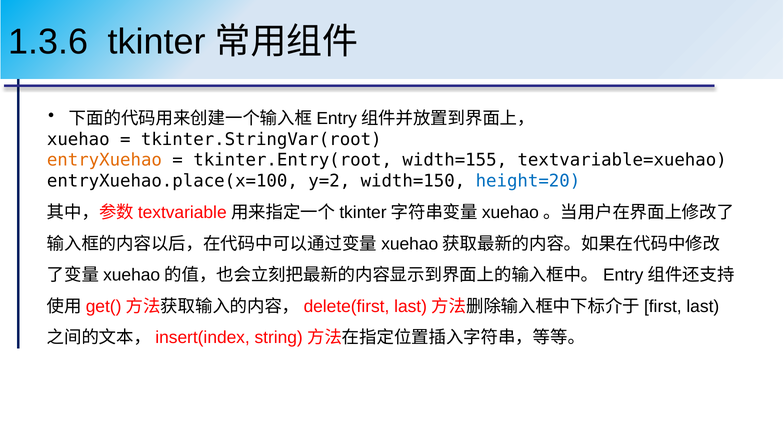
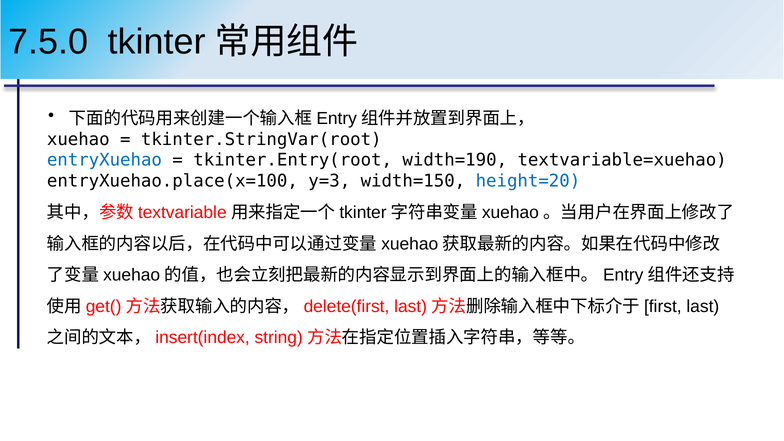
1.3.6: 1.3.6 -> 7.5.0 (48, 42)
entryXuehao colour: orange -> blue (104, 160)
width=155: width=155 -> width=190 (455, 160)
y=2: y=2 -> y=3 (329, 181)
